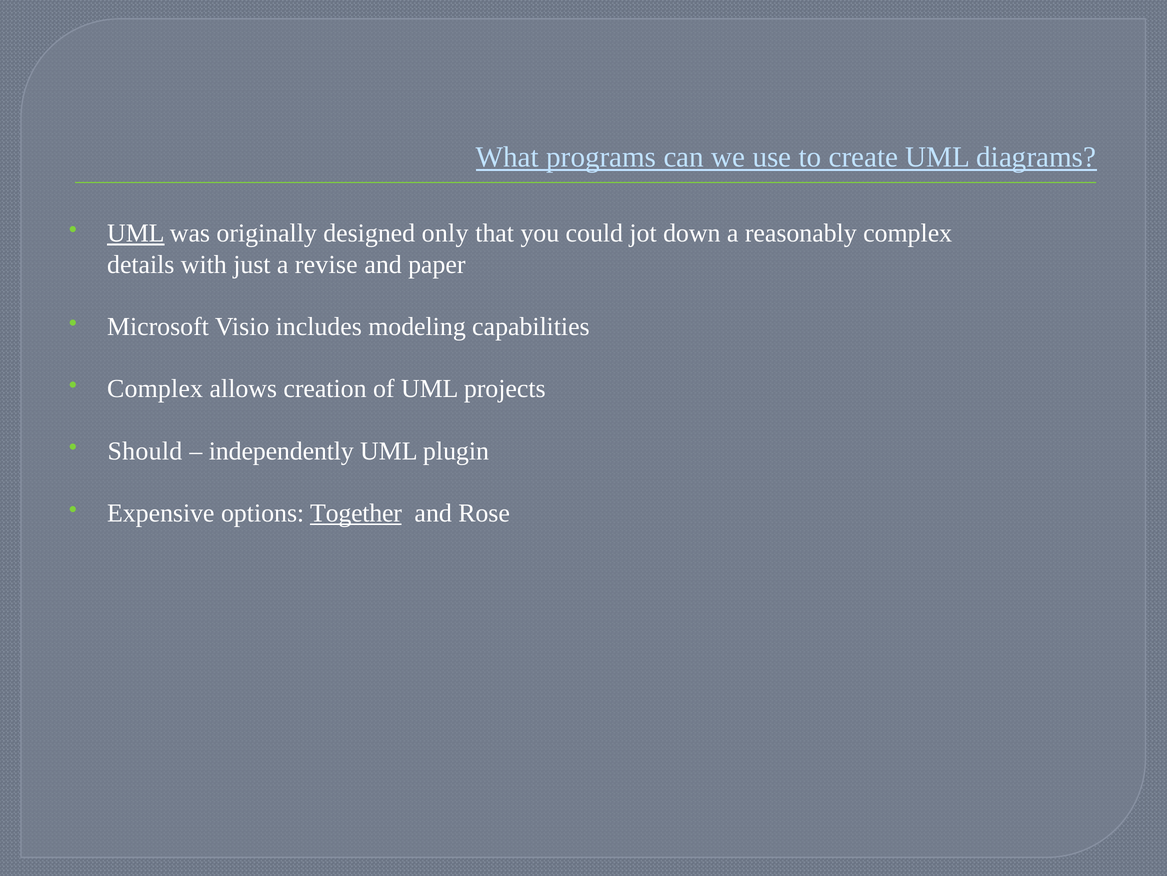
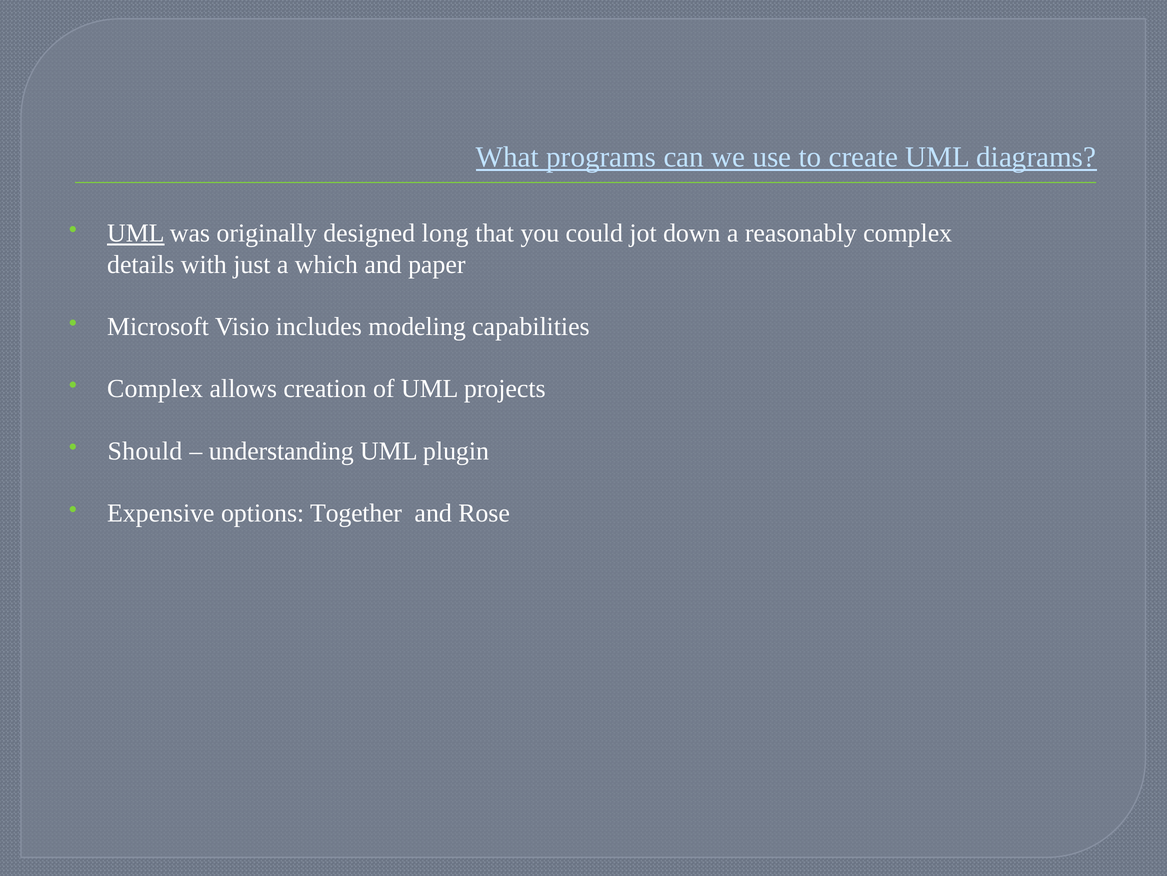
only: only -> long (445, 233)
revise: revise -> which (326, 264)
independently: independently -> understanding (281, 451)
Together underline: present -> none (356, 513)
